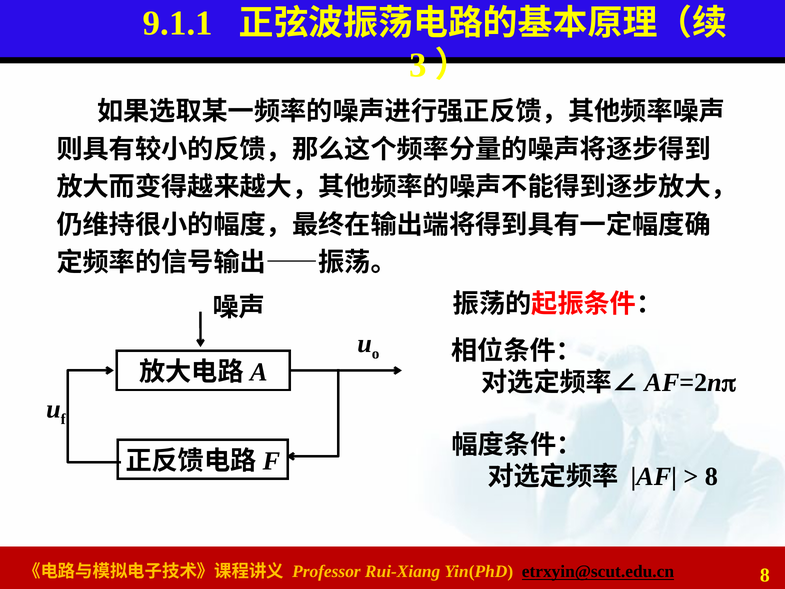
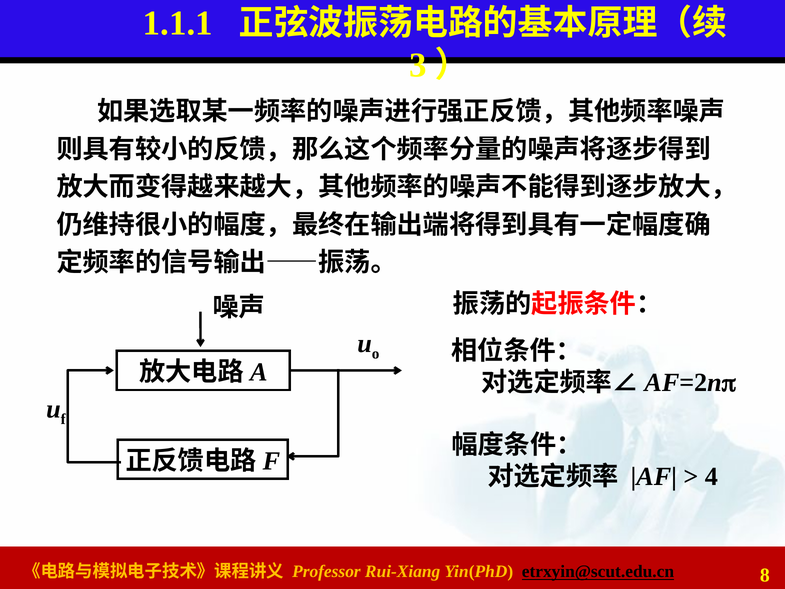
9.1.1: 9.1.1 -> 1.1.1 (178, 23)
8: 8 -> 4 (711, 476)
